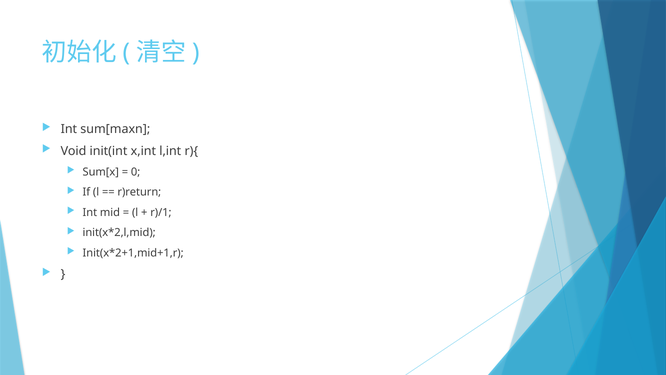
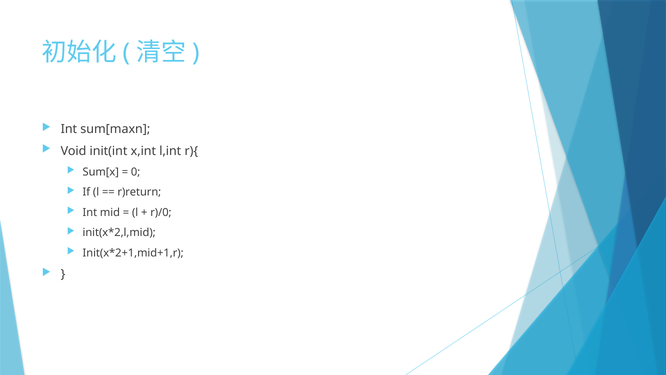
r)/1: r)/1 -> r)/0 (161, 212)
